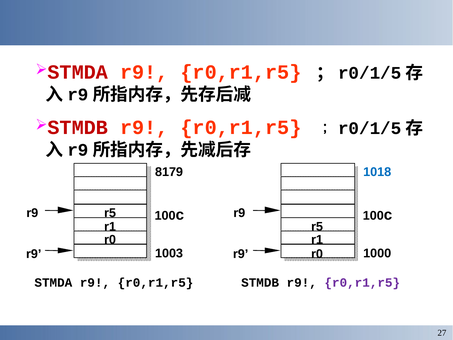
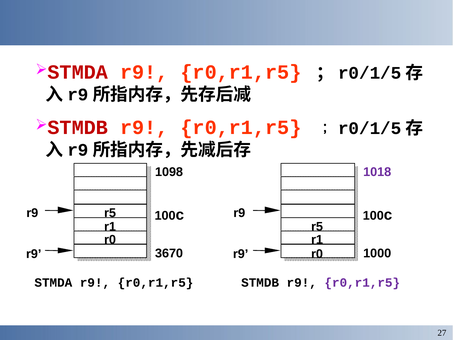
8179: 8179 -> 1098 (169, 172)
1018 colour: blue -> purple (377, 172)
1003: 1003 -> 3670 (169, 253)
